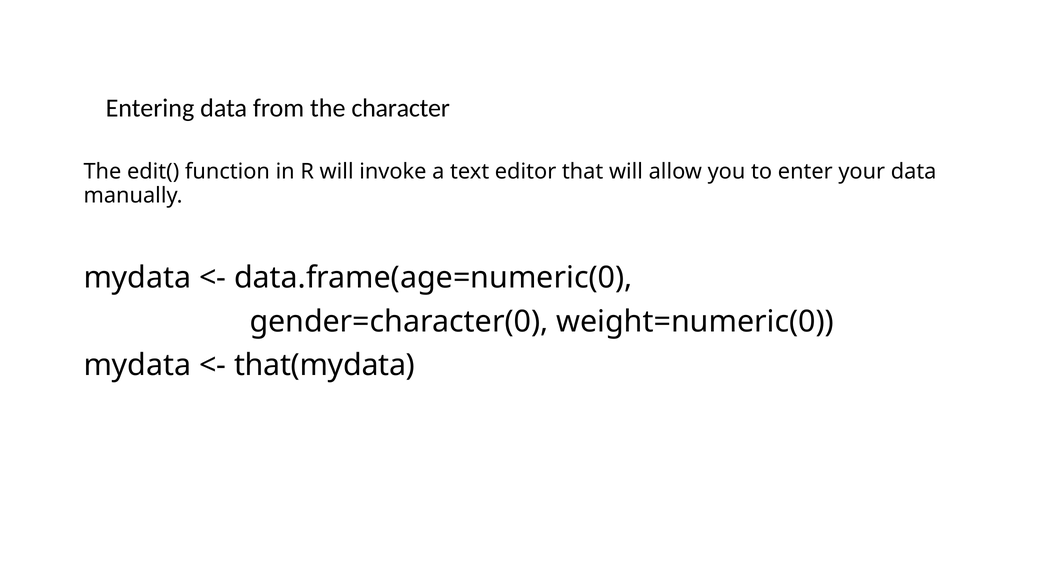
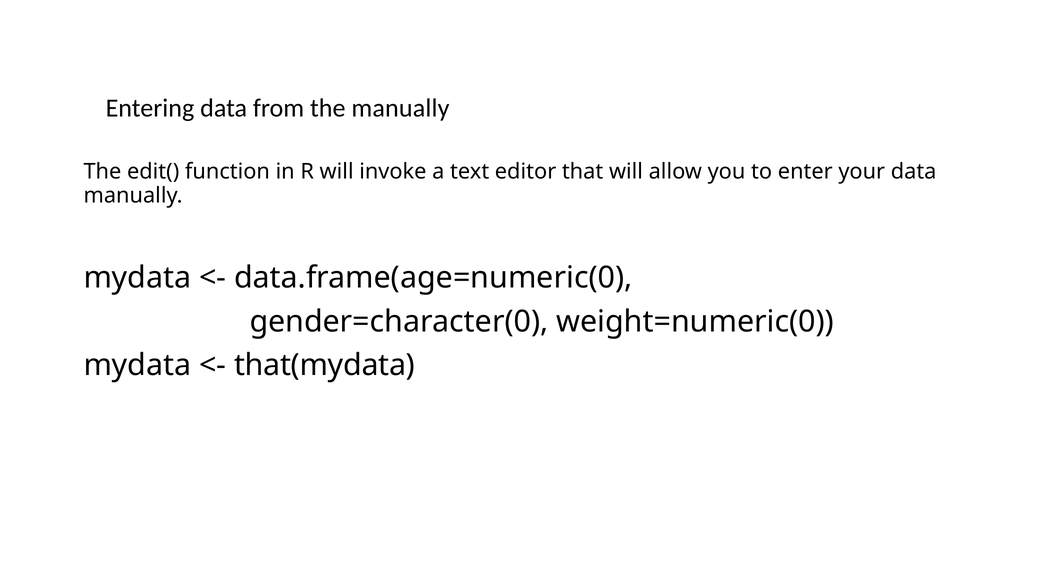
the character: character -> manually (400, 108)
